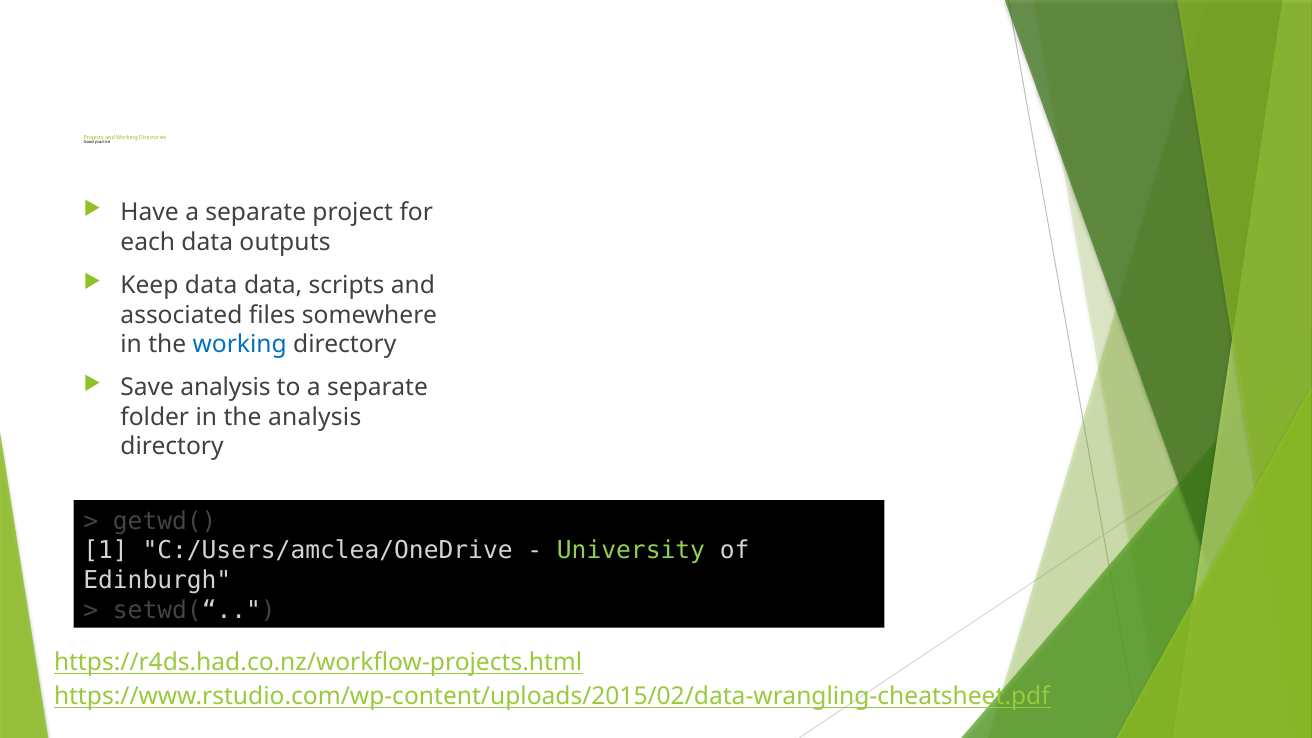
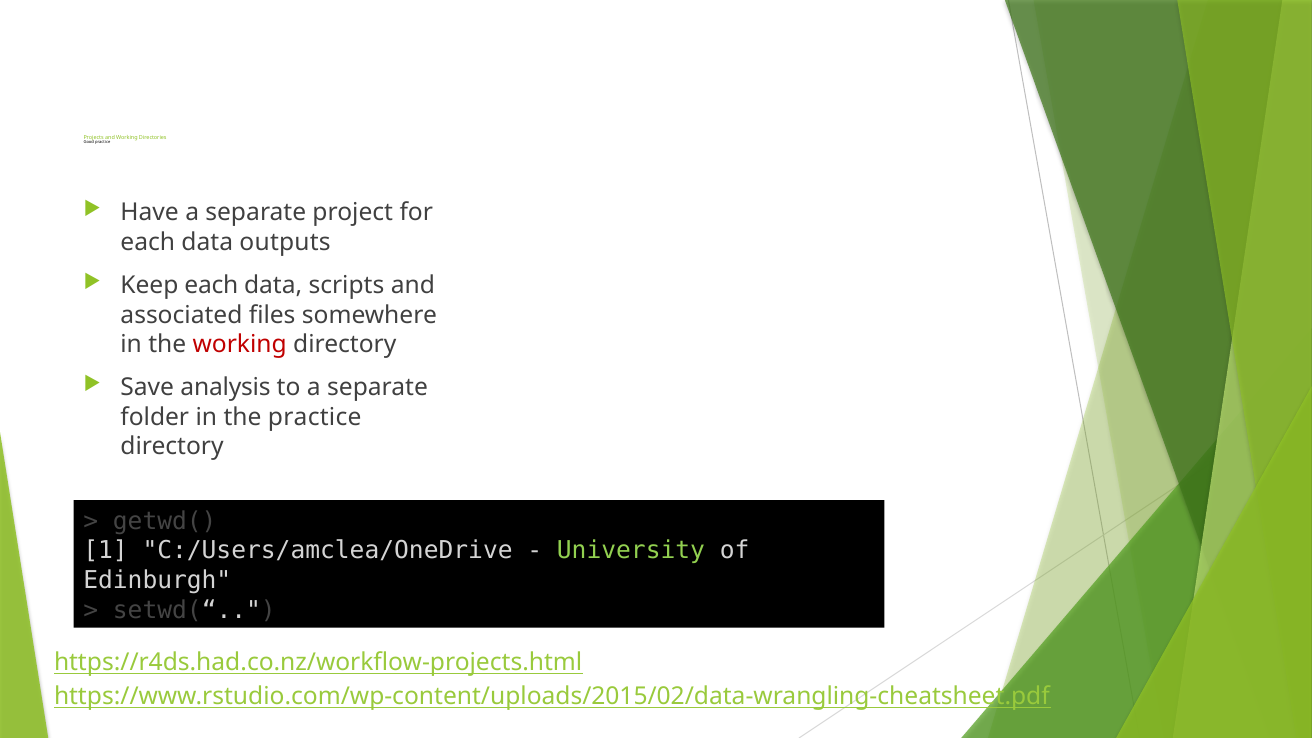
Keep data: data -> each (211, 286)
working colour: blue -> red (240, 345)
the analysis: analysis -> practice (315, 417)
